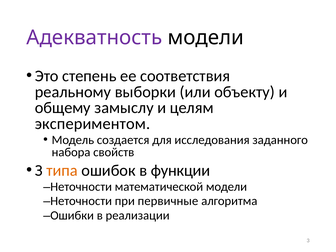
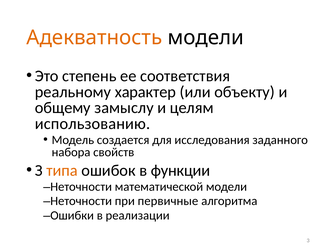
Адекватность colour: purple -> orange (94, 38)
выборки: выборки -> характер (145, 92)
экспериментом: экспериментом -> использованию (93, 124)
